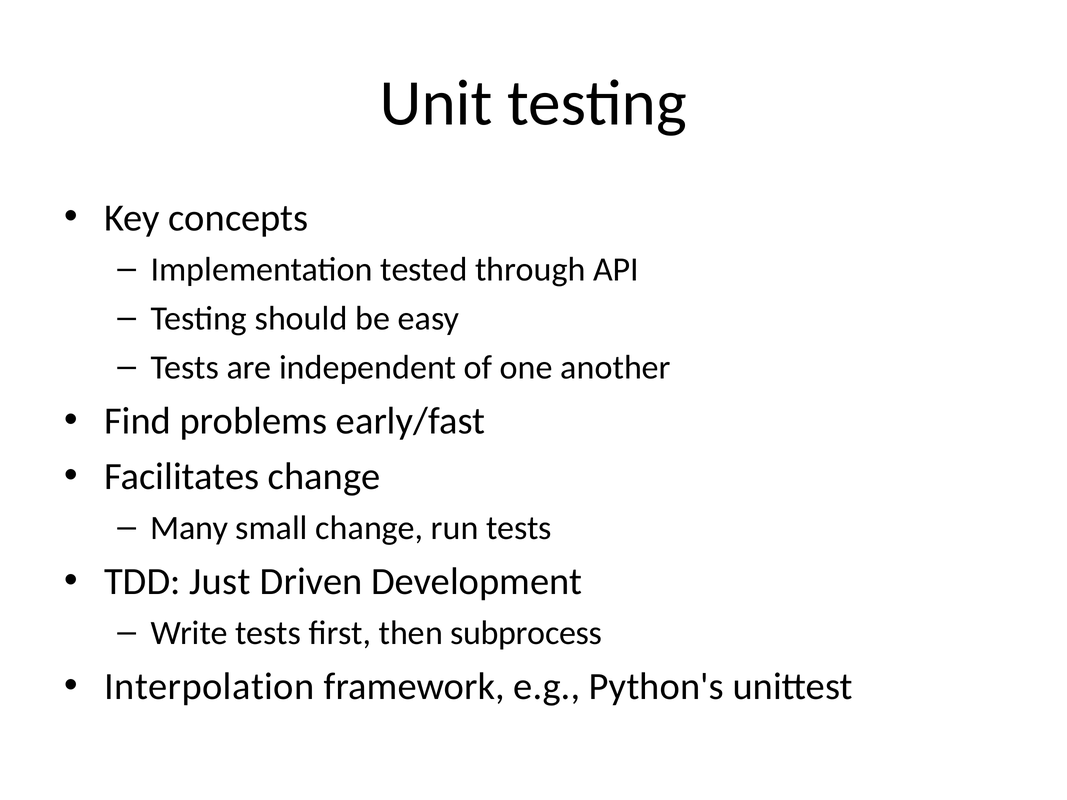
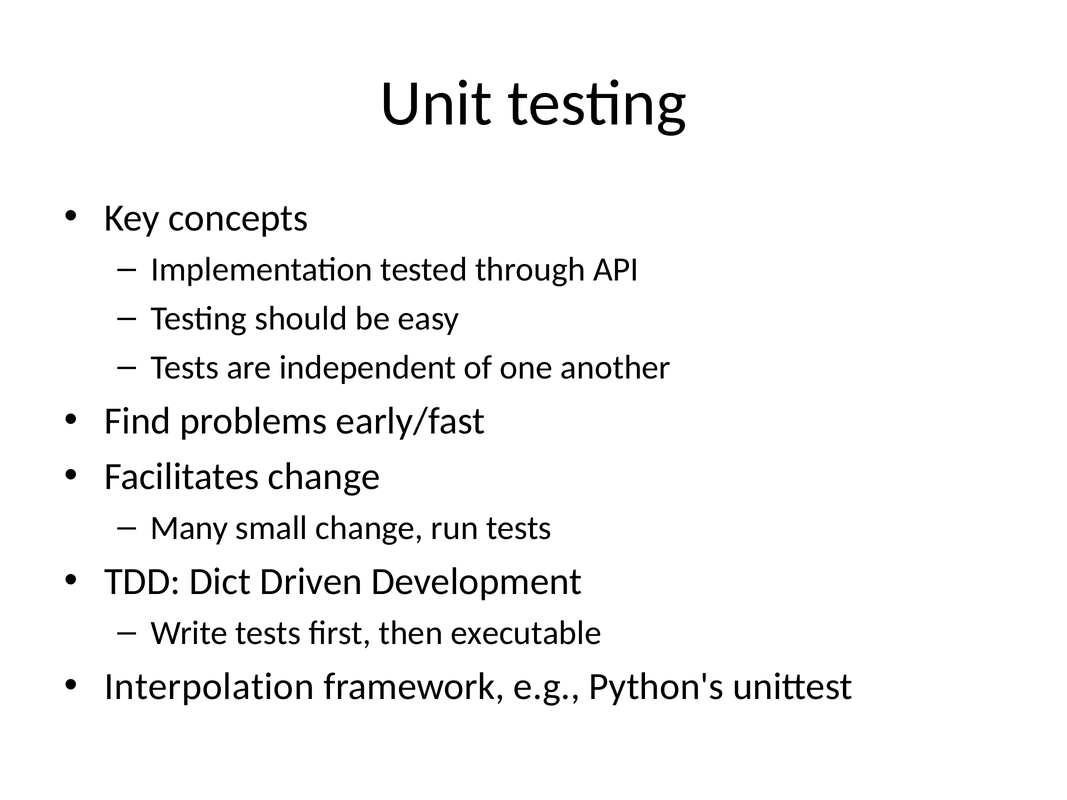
Just: Just -> Dict (220, 582)
subprocess: subprocess -> executable (526, 633)
